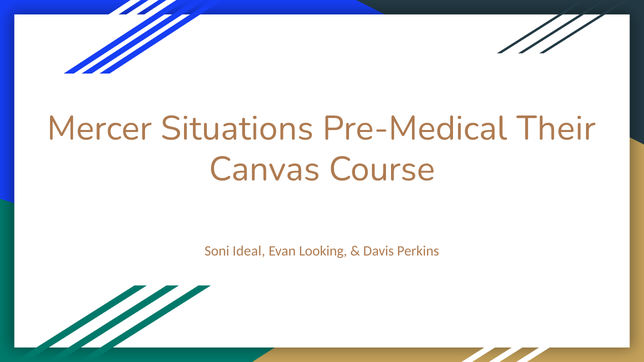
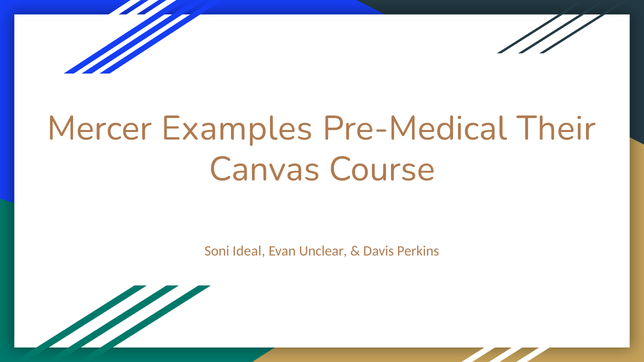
Situations: Situations -> Examples (237, 128)
Looking: Looking -> Unclear (323, 251)
